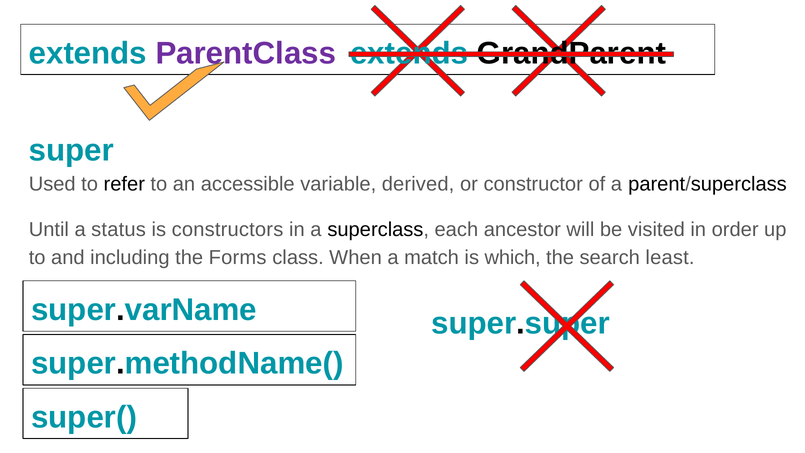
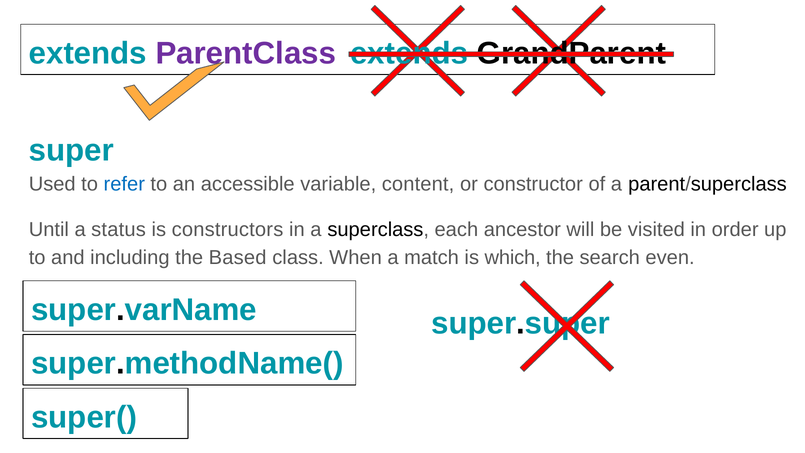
refer colour: black -> blue (124, 184)
derived: derived -> content (418, 184)
Forms: Forms -> Based (238, 258)
least: least -> even (670, 258)
